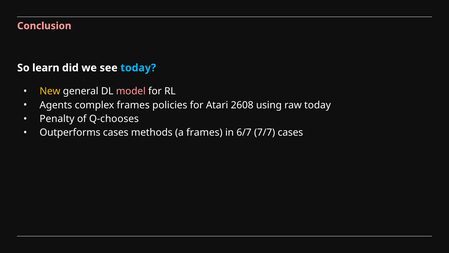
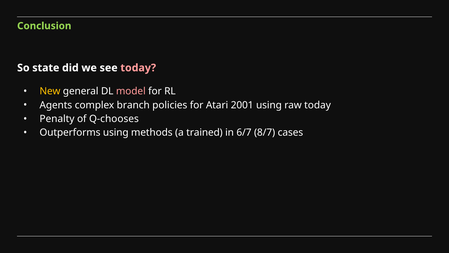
Conclusion colour: pink -> light green (44, 26)
learn: learn -> state (46, 68)
today colour: light blue -> pink (138, 68)
complex frames: frames -> branch (133, 105)
2608: 2608 -> 2001 (242, 105)
Outperforms cases: cases -> using (116, 132)
a frames: frames -> trained (204, 132)
7/7: 7/7 -> 8/7 (265, 132)
